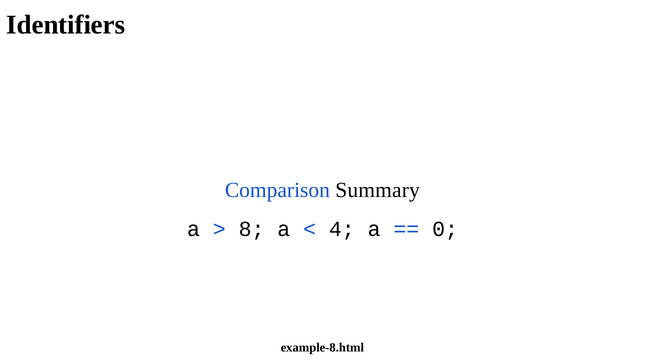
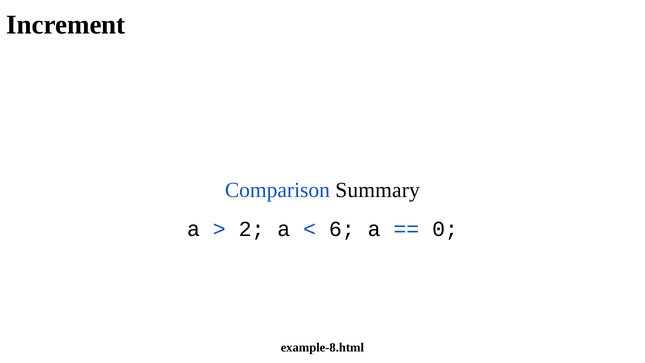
Identifiers: Identifiers -> Increment (66, 25)
8: 8 -> 2 (252, 229)
4: 4 -> 6 (342, 229)
